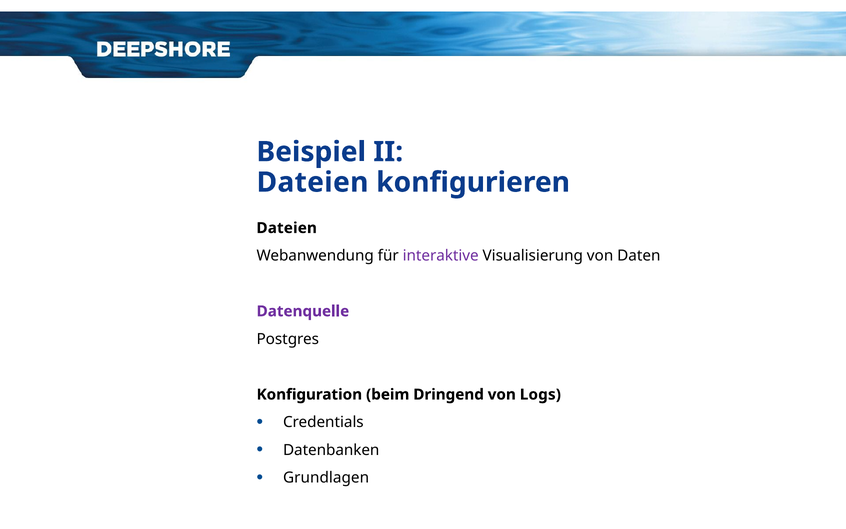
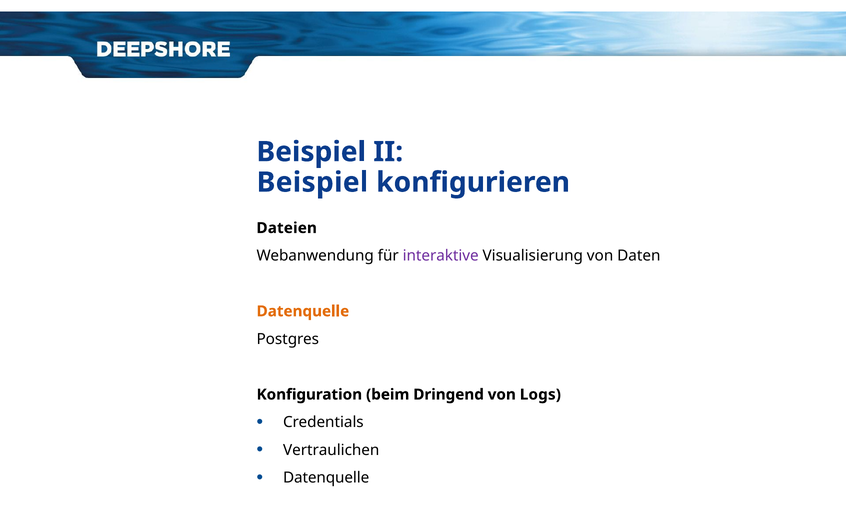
Dateien: Dateien -> Beispiel (312, 182)
Datenquelle colour: purple -> orange (303, 311)
Datenbanken: Datenbanken -> Vertraulichen (331, 450)
Grundlagen: Grundlagen -> Datenquelle (326, 478)
